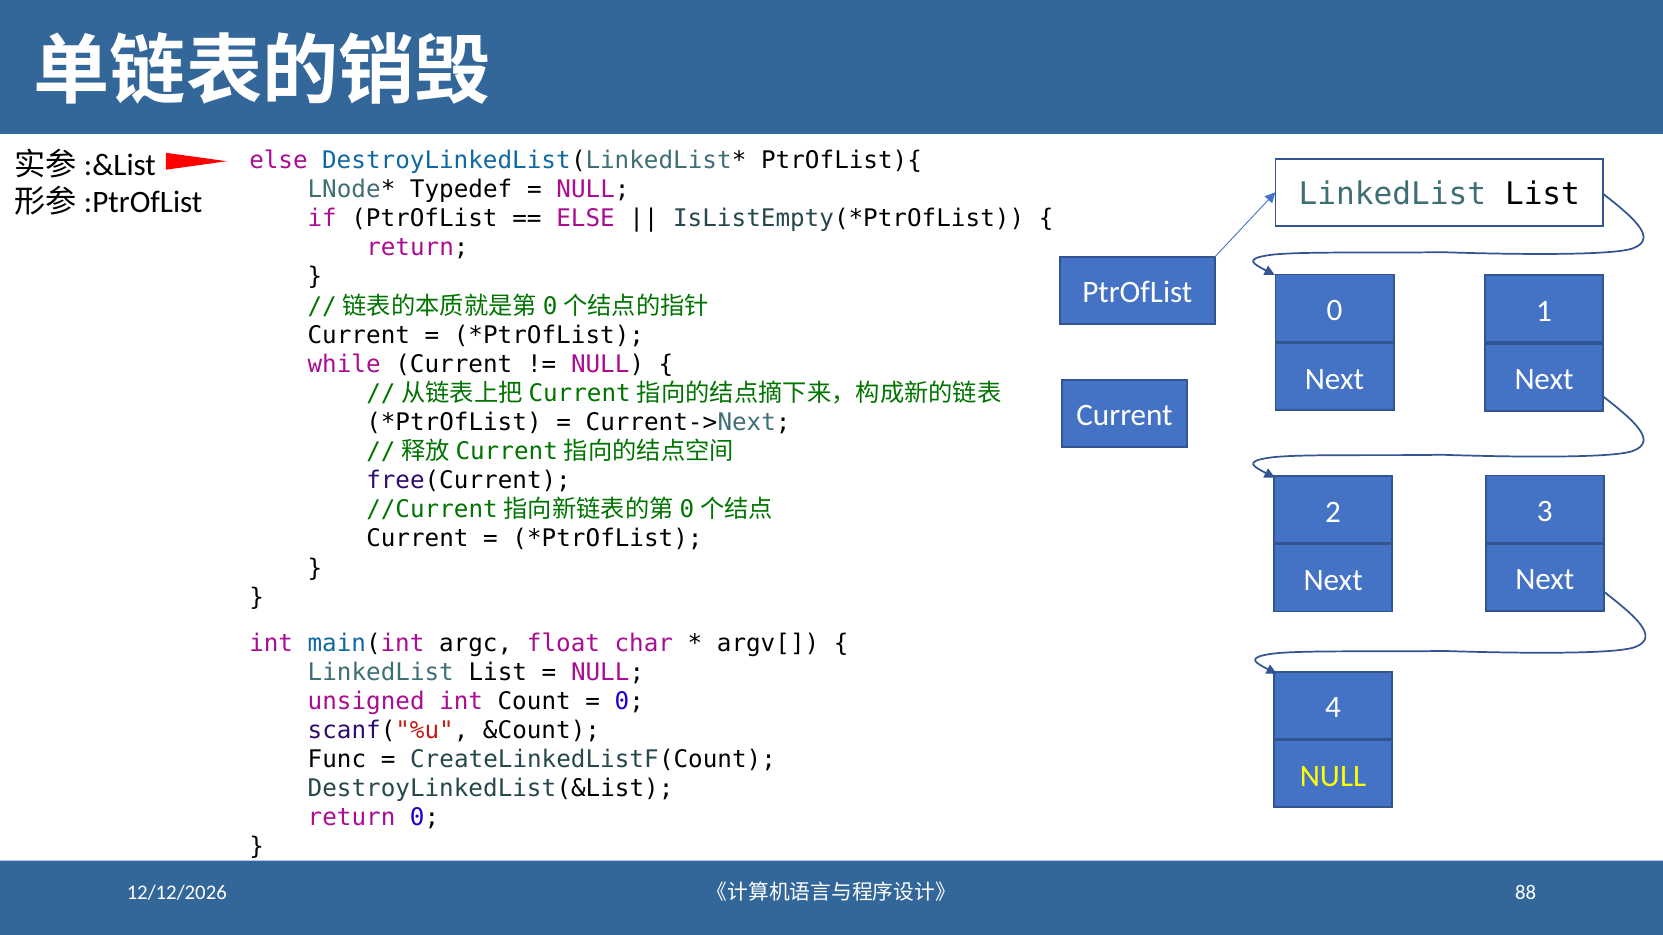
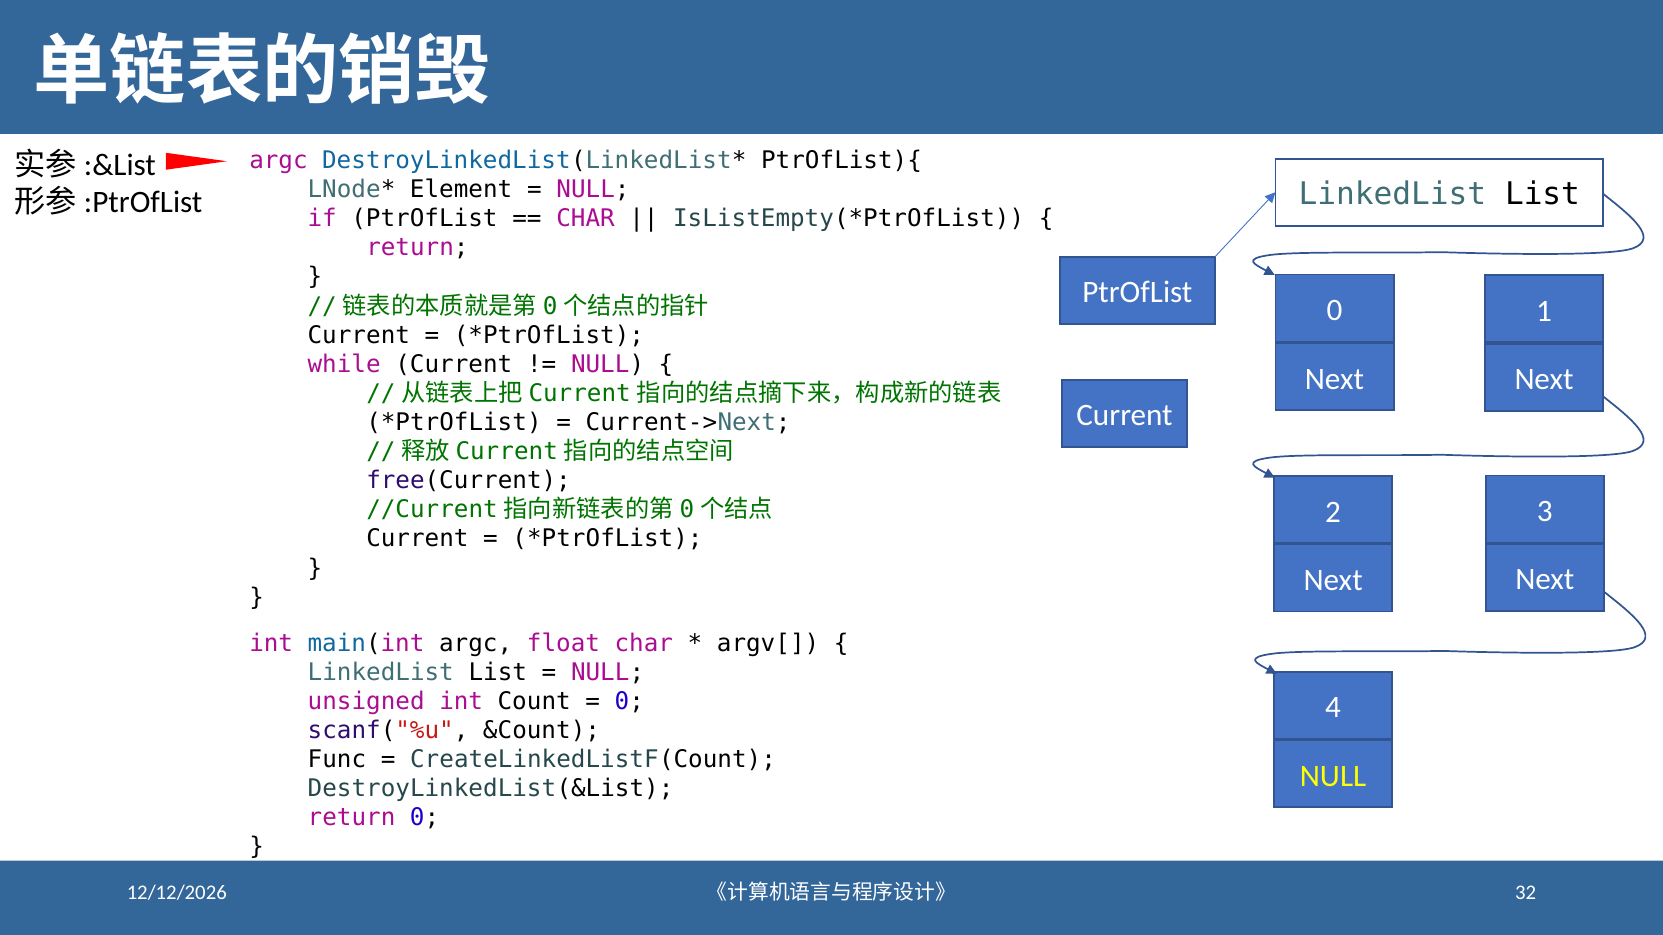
else: else -> argc (278, 161)
Typedef: Typedef -> Element (461, 190)
ELSE: ELSE -> CHAR (586, 219)
88: 88 -> 32 (1526, 893)
